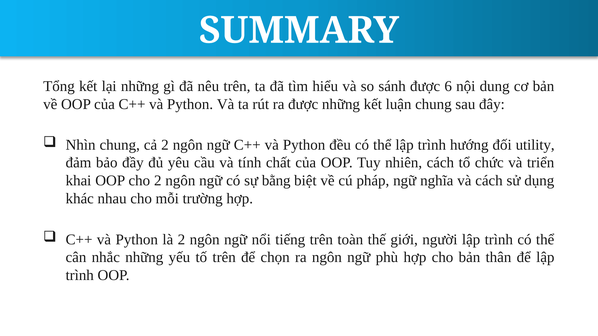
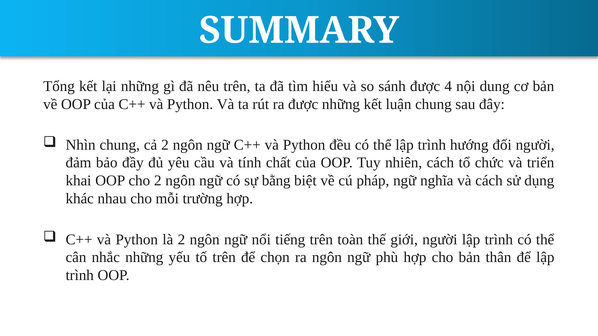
6: 6 -> 4 (448, 86)
đối utility: utility -> người (535, 145)
